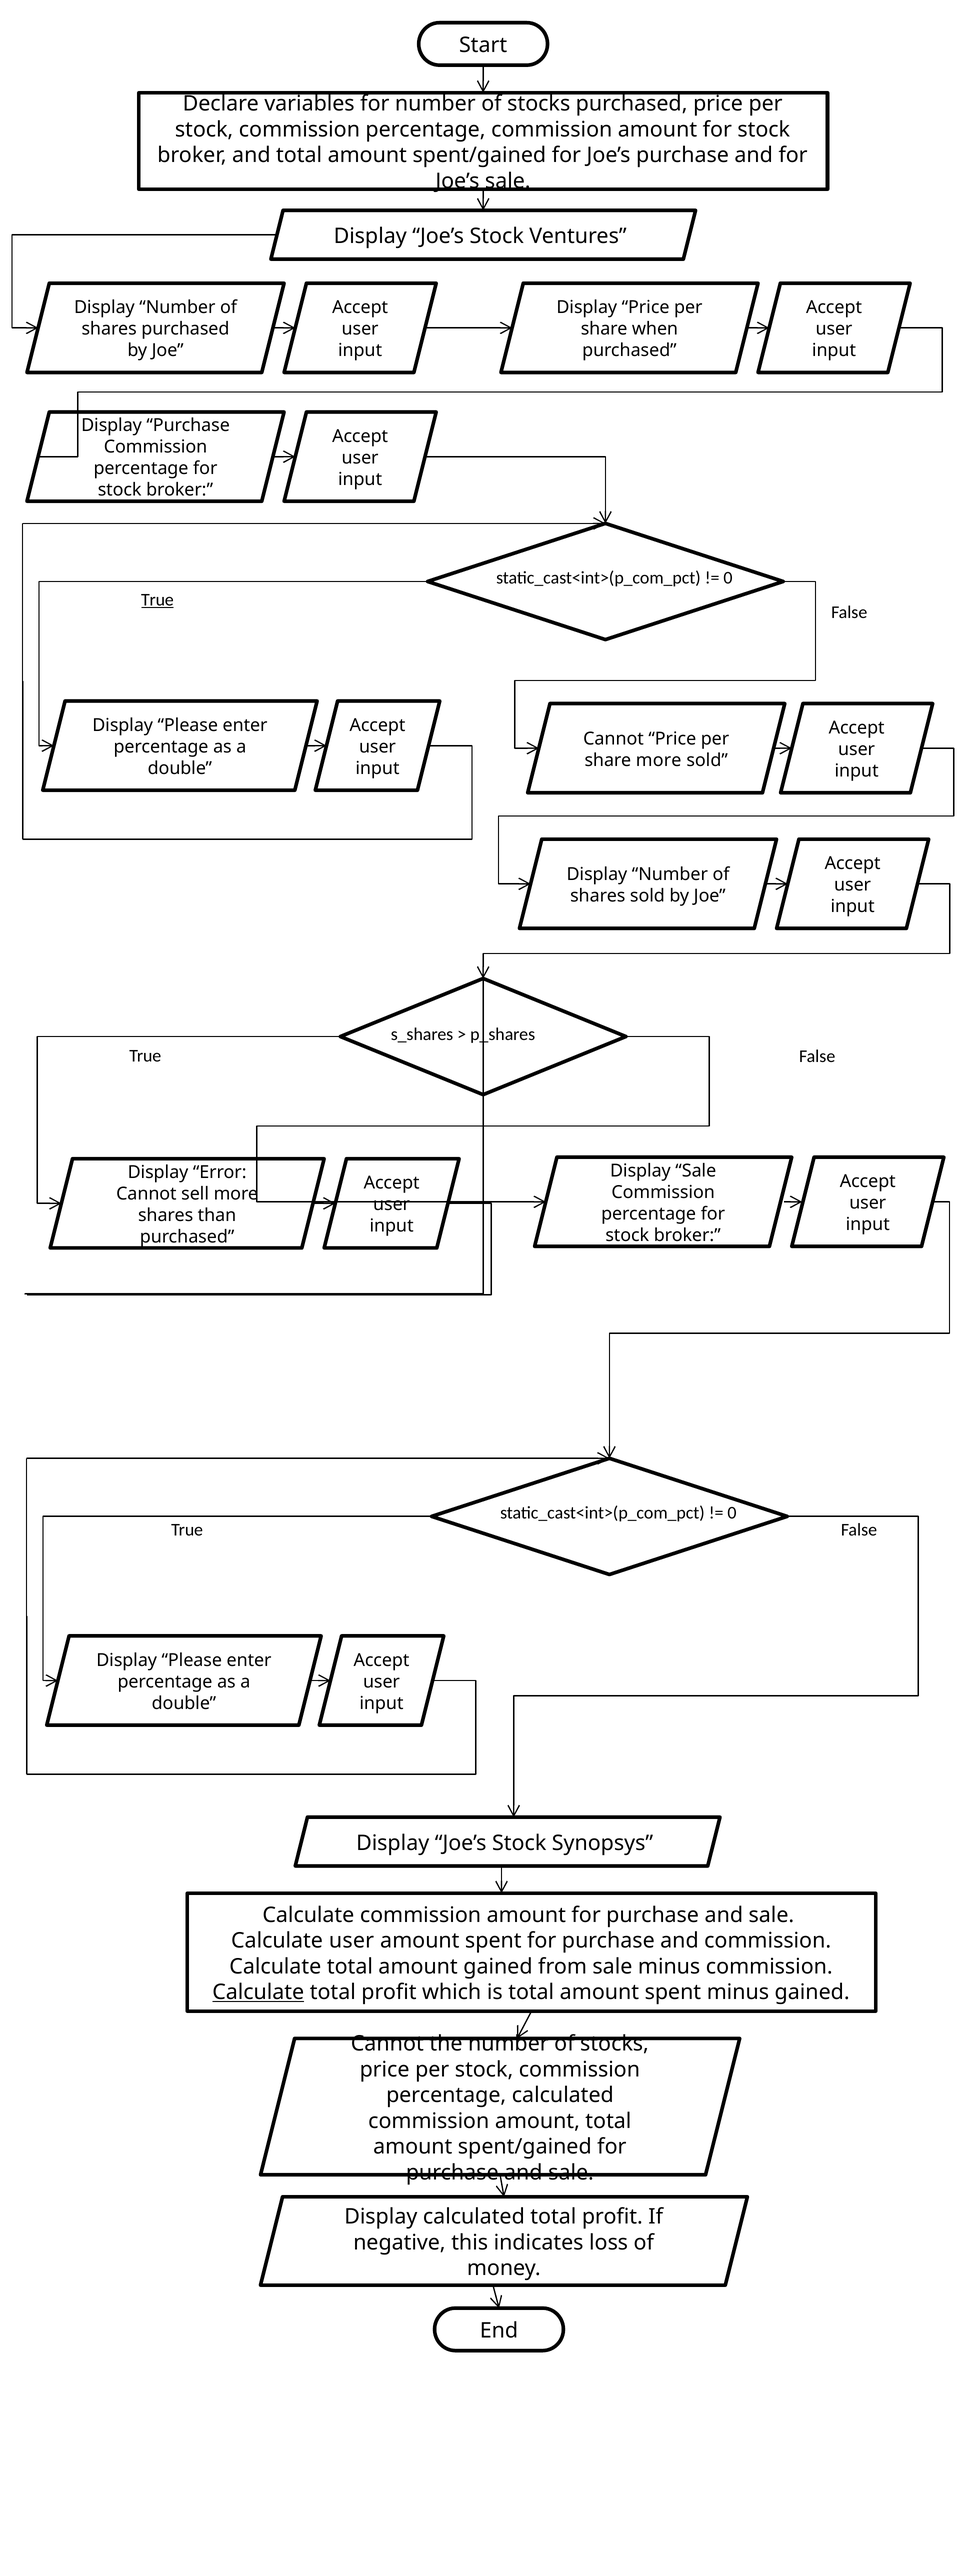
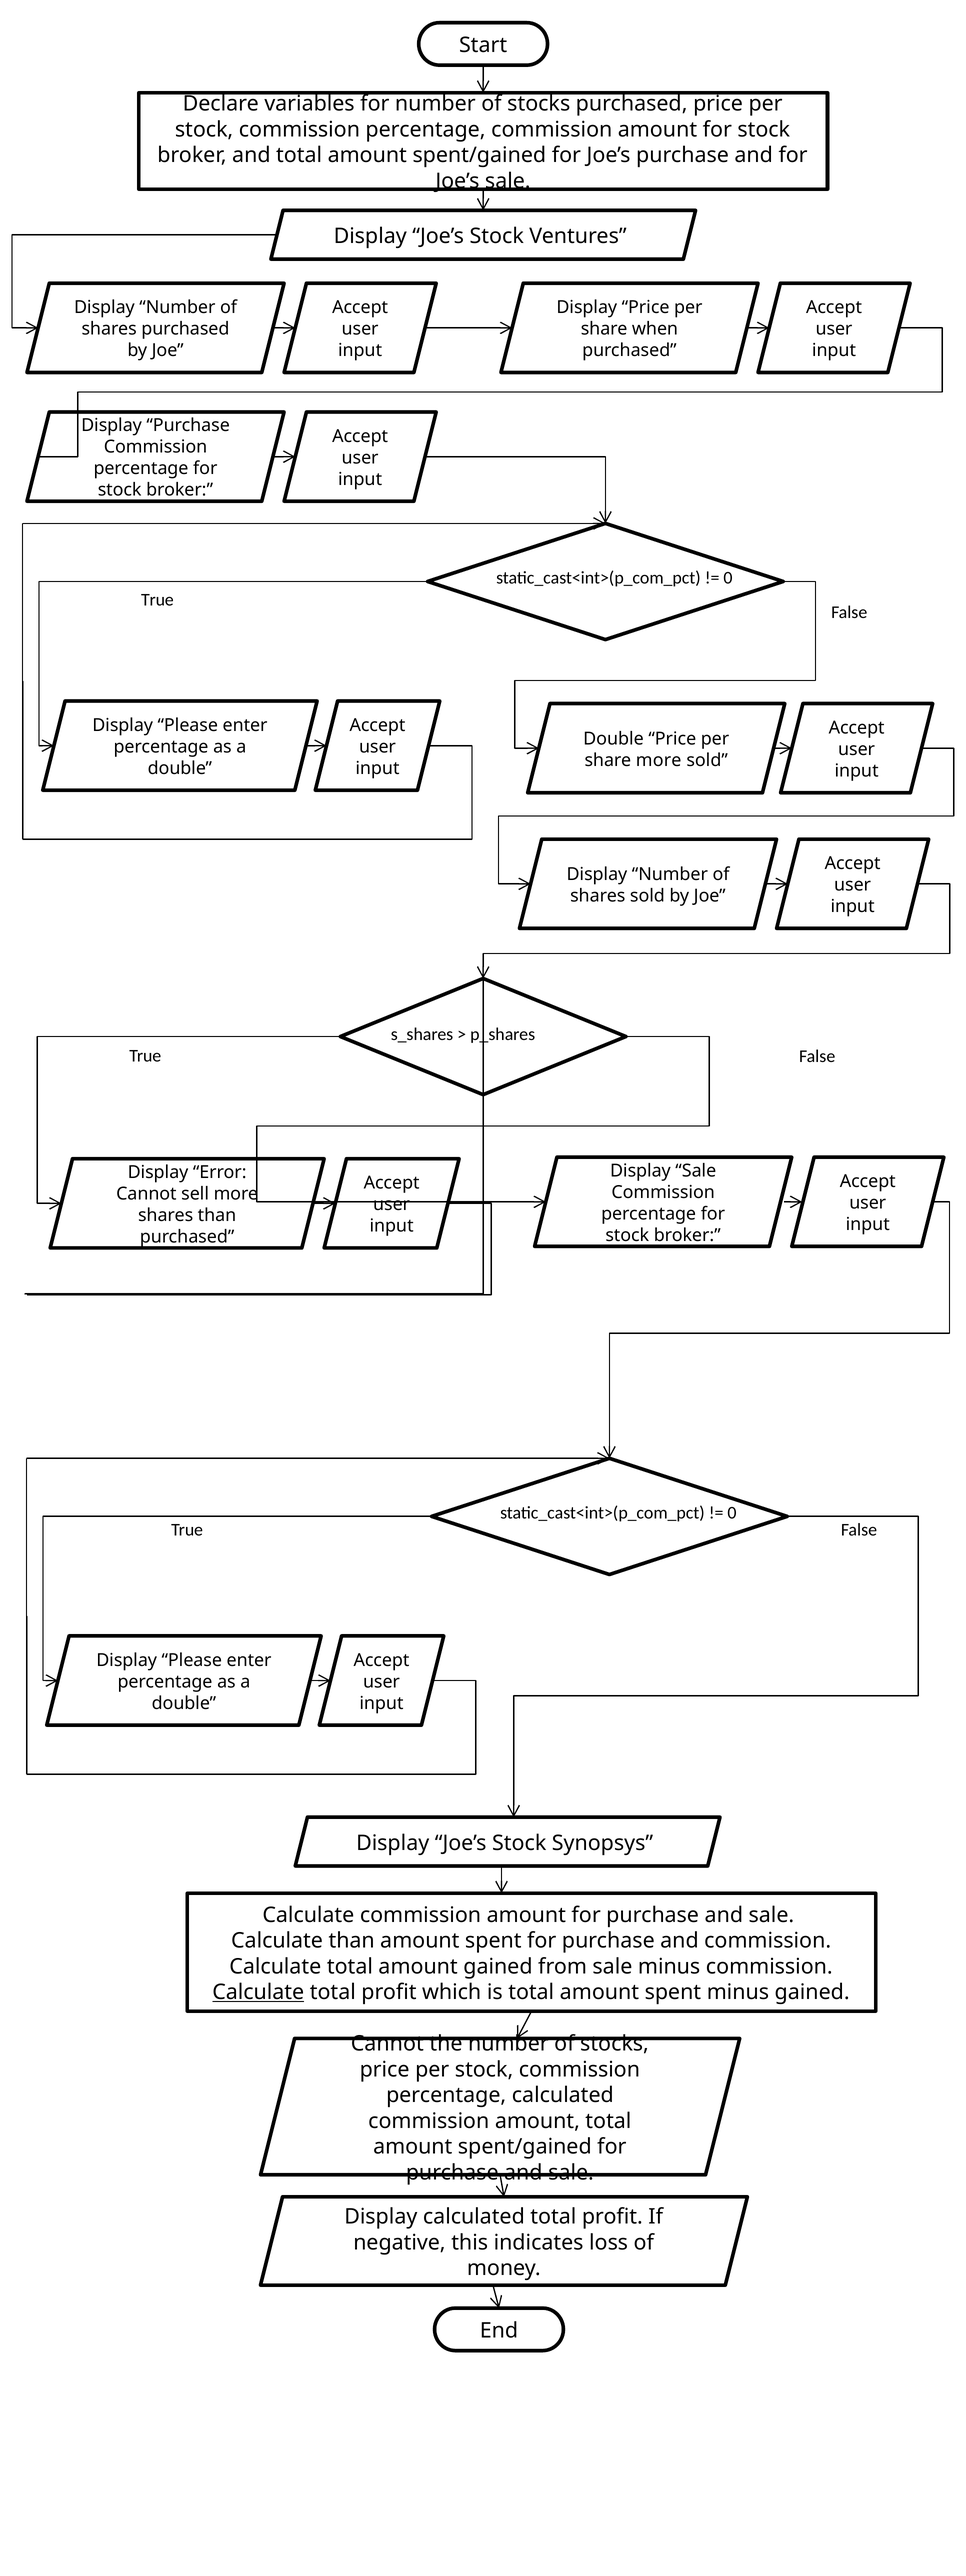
True underline: present -> none (157, 600)
Cannot: Cannot -> Double (613, 739)
Calculate user: user -> than (352, 1941)
